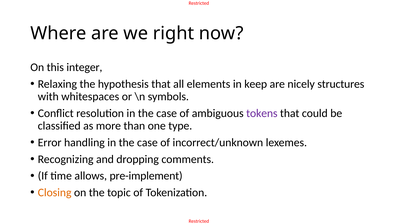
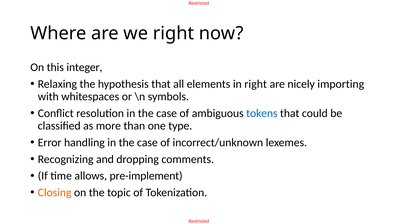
in keep: keep -> right (256, 84)
structures: structures -> importing (341, 84)
tokens colour: purple -> blue (262, 113)
